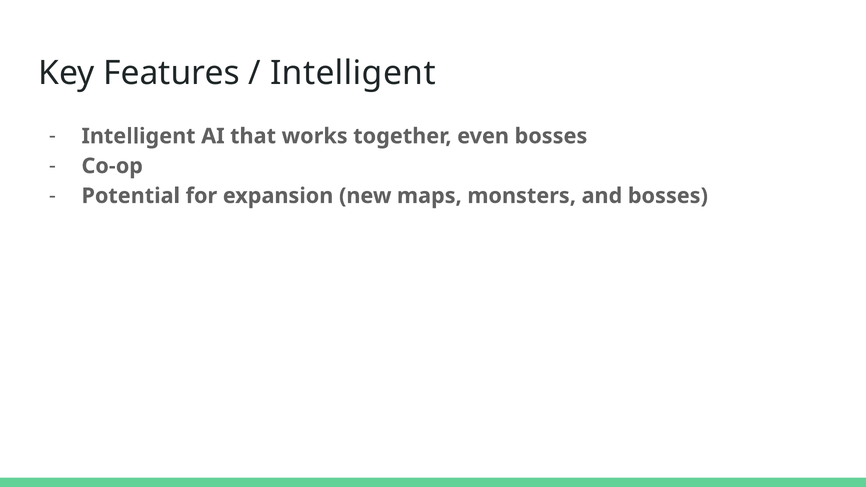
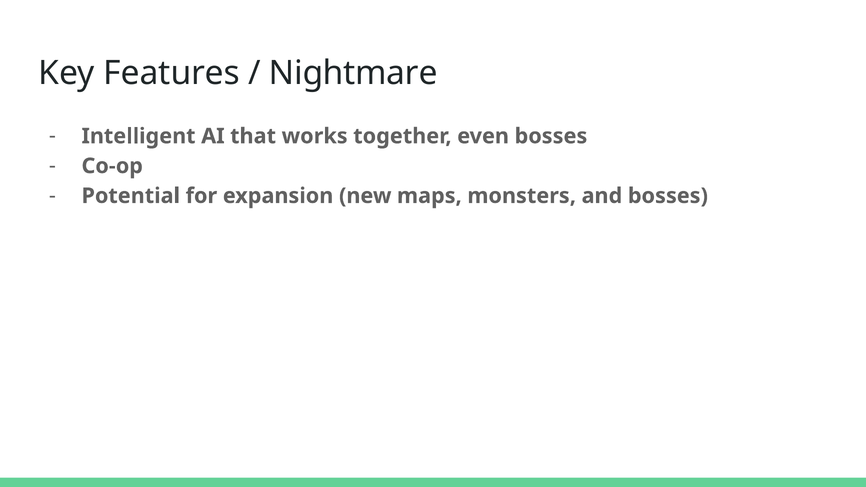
Intelligent: Intelligent -> Nightmare (353, 73)
